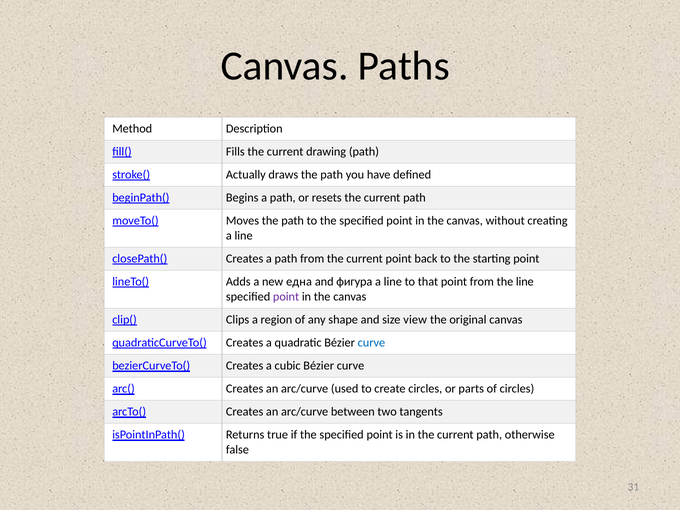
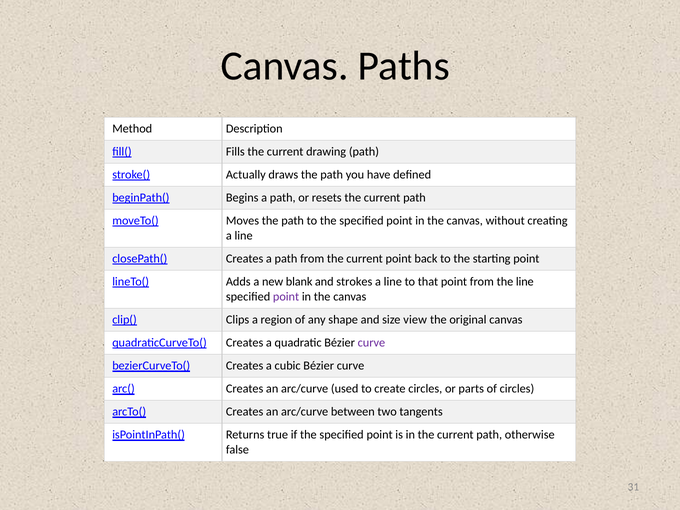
една: една -> blank (299, 282)
фигура: фигура -> strokes (354, 282)
curve colour: blue -> purple (371, 343)
